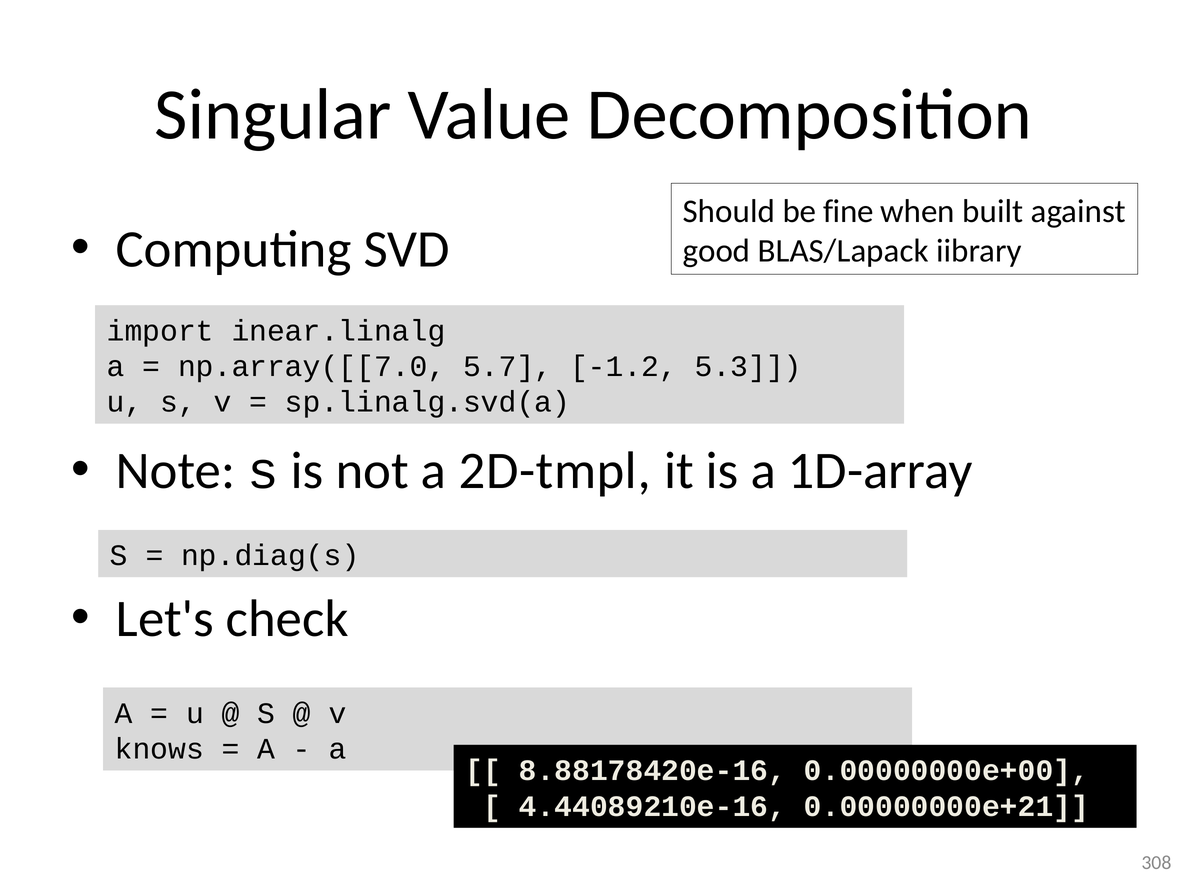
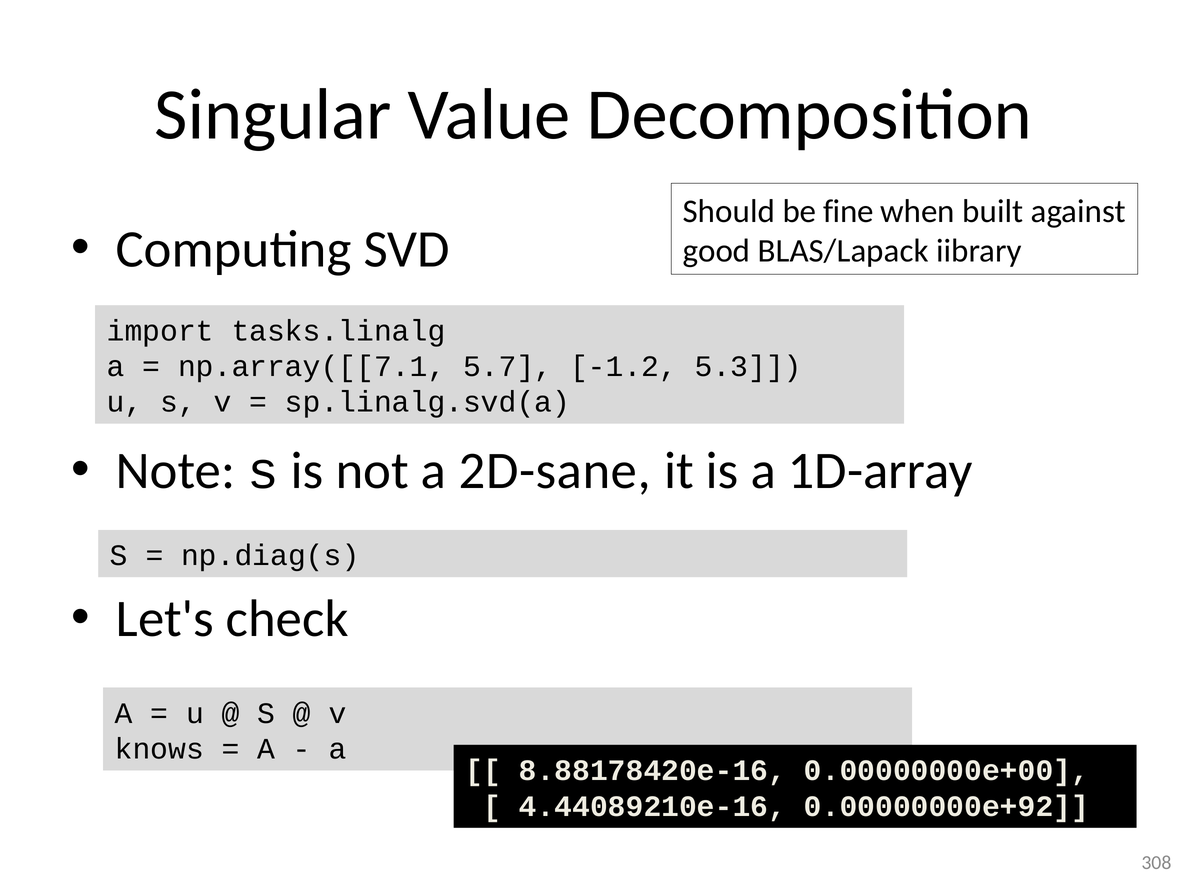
inear.linalg: inear.linalg -> tasks.linalg (338, 331)
np.array([[7.0: np.array([[7.0 -> np.array([[7.1 (312, 367)
2D-tmpl: 2D-tmpl -> 2D-sane (555, 471)
0.00000000e+21: 0.00000000e+21 -> 0.00000000e+92 (946, 806)
